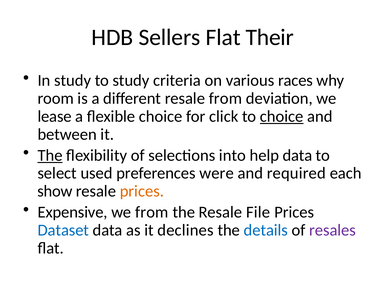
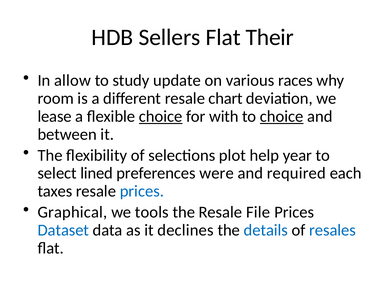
In study: study -> allow (73, 80)
criteria: criteria -> update (177, 80)
resale from: from -> chart (226, 98)
choice underline: none -> present (161, 116)
click: click -> with (224, 116)
The underline: present -> none (50, 155)
into: into -> plot (232, 155)
help data: data -> year (297, 155)
used: used -> lined (97, 173)
show: show -> taxes (55, 191)
prices colour: orange -> blue (142, 191)
Expensive: Expensive -> Graphical (72, 212)
we from: from -> tools (152, 212)
resales colour: purple -> blue (333, 230)
